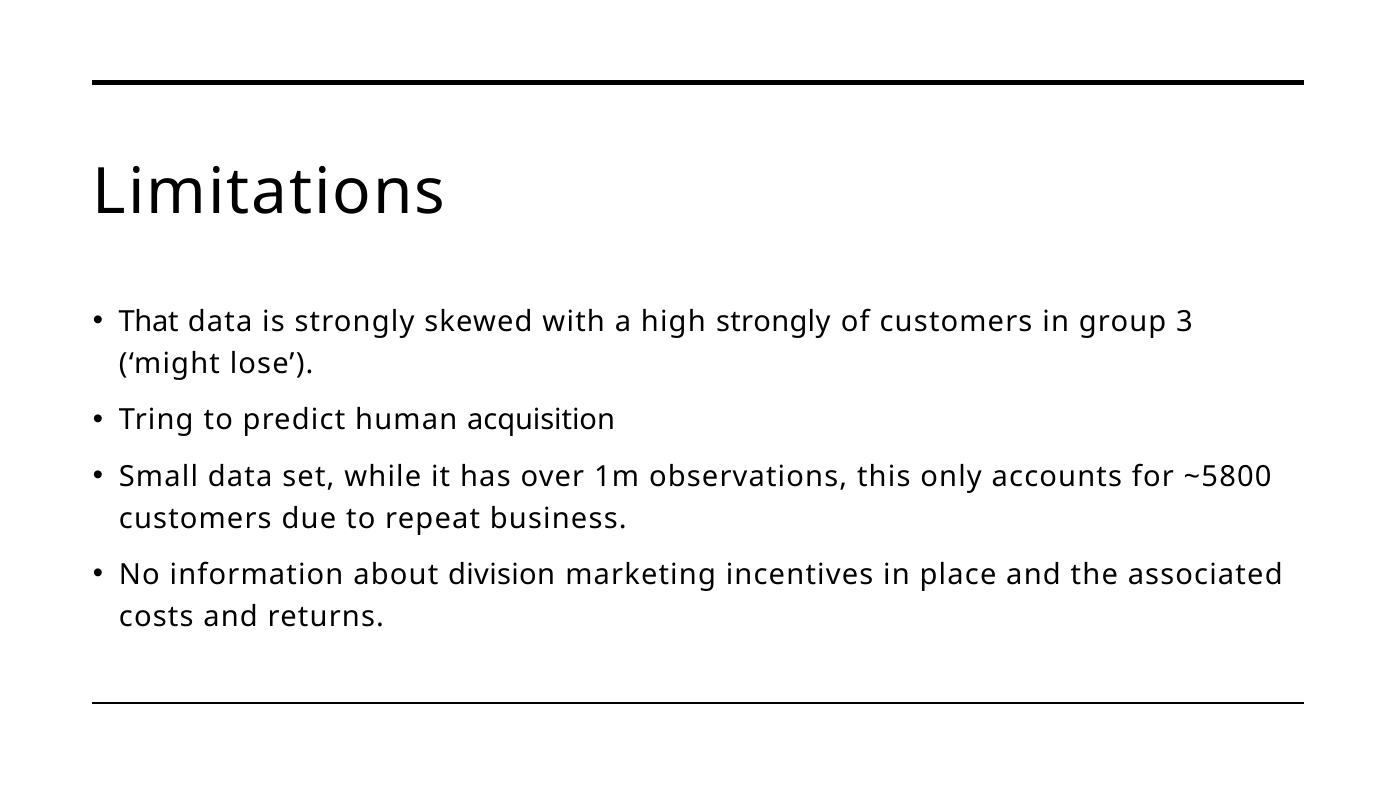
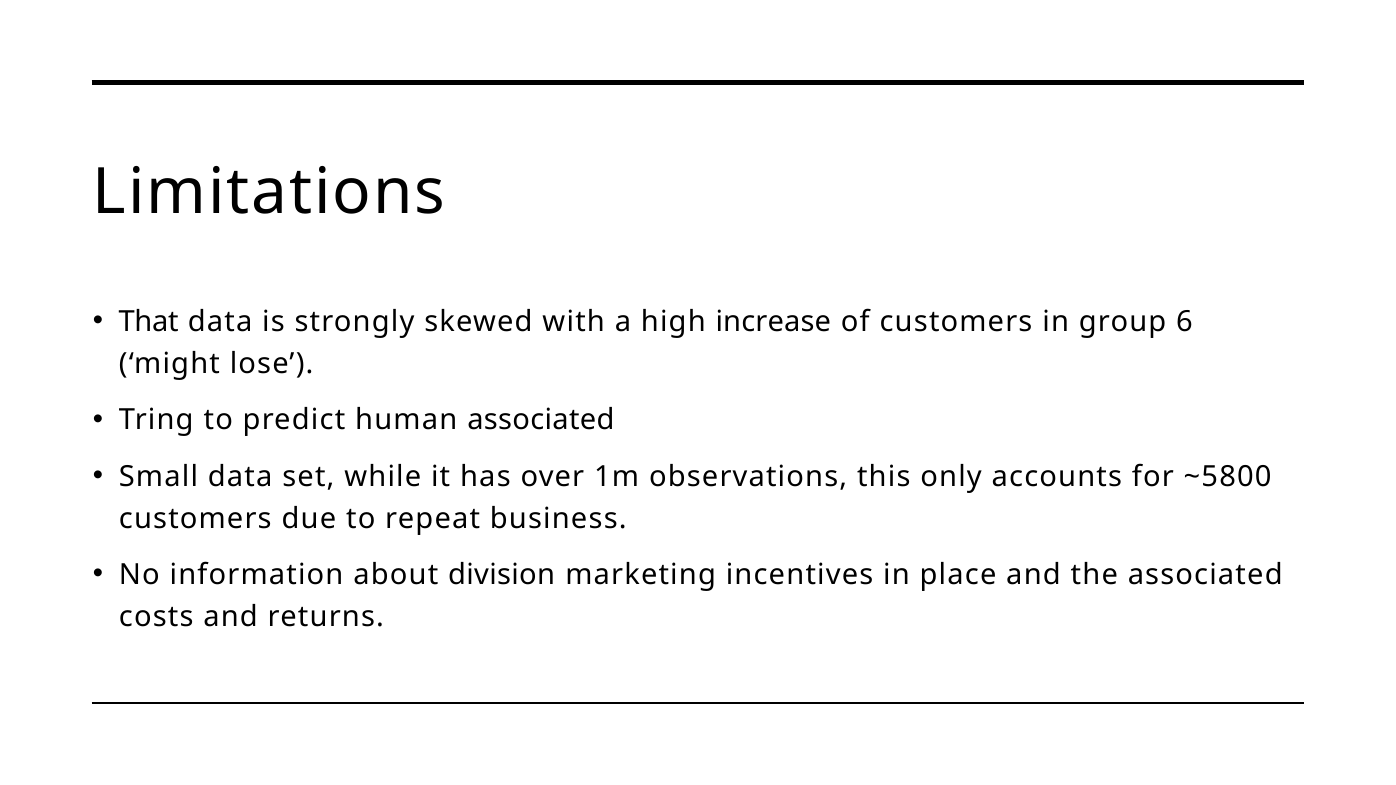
high strongly: strongly -> increase (773, 322)
3: 3 -> 6 (1185, 322)
human acquisition: acquisition -> associated (541, 420)
